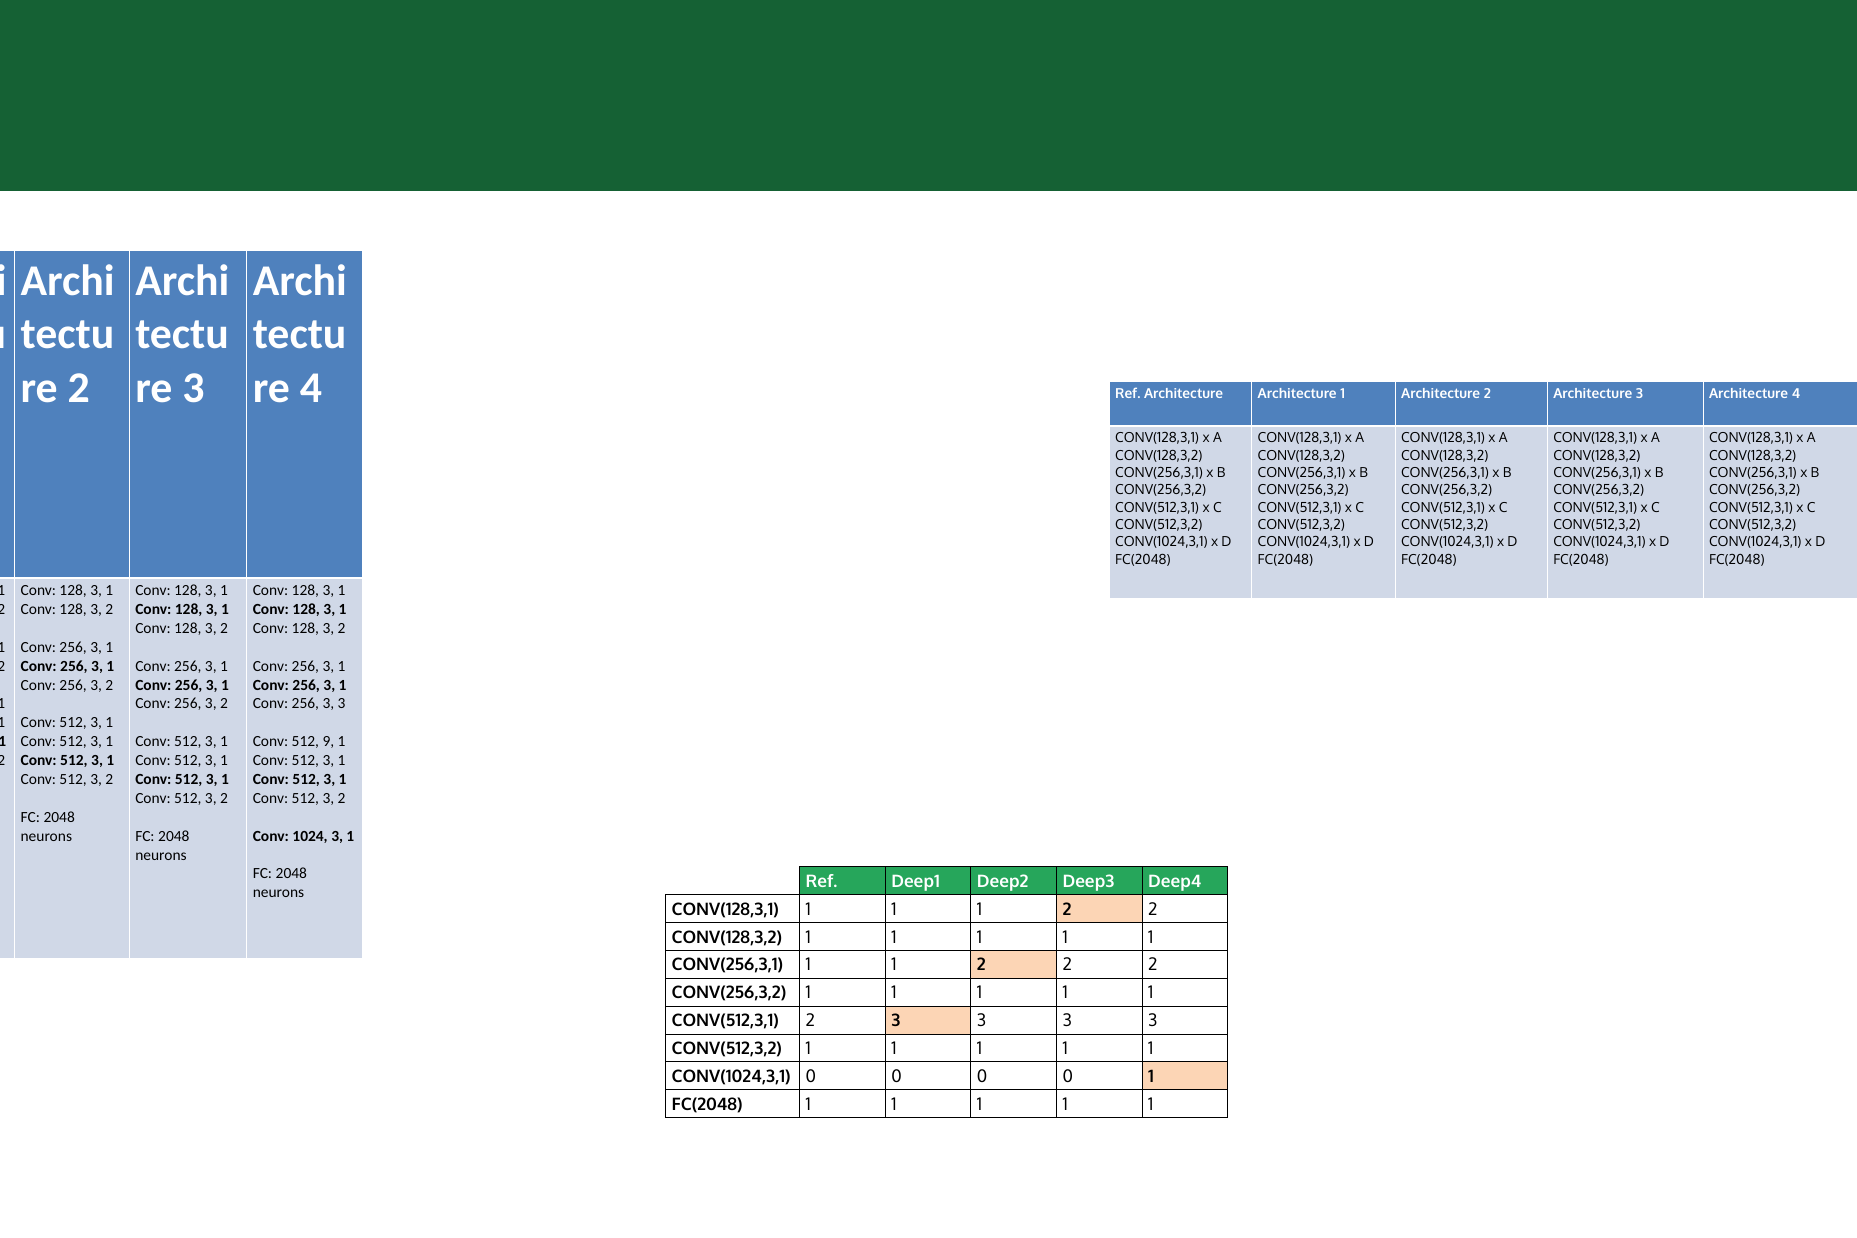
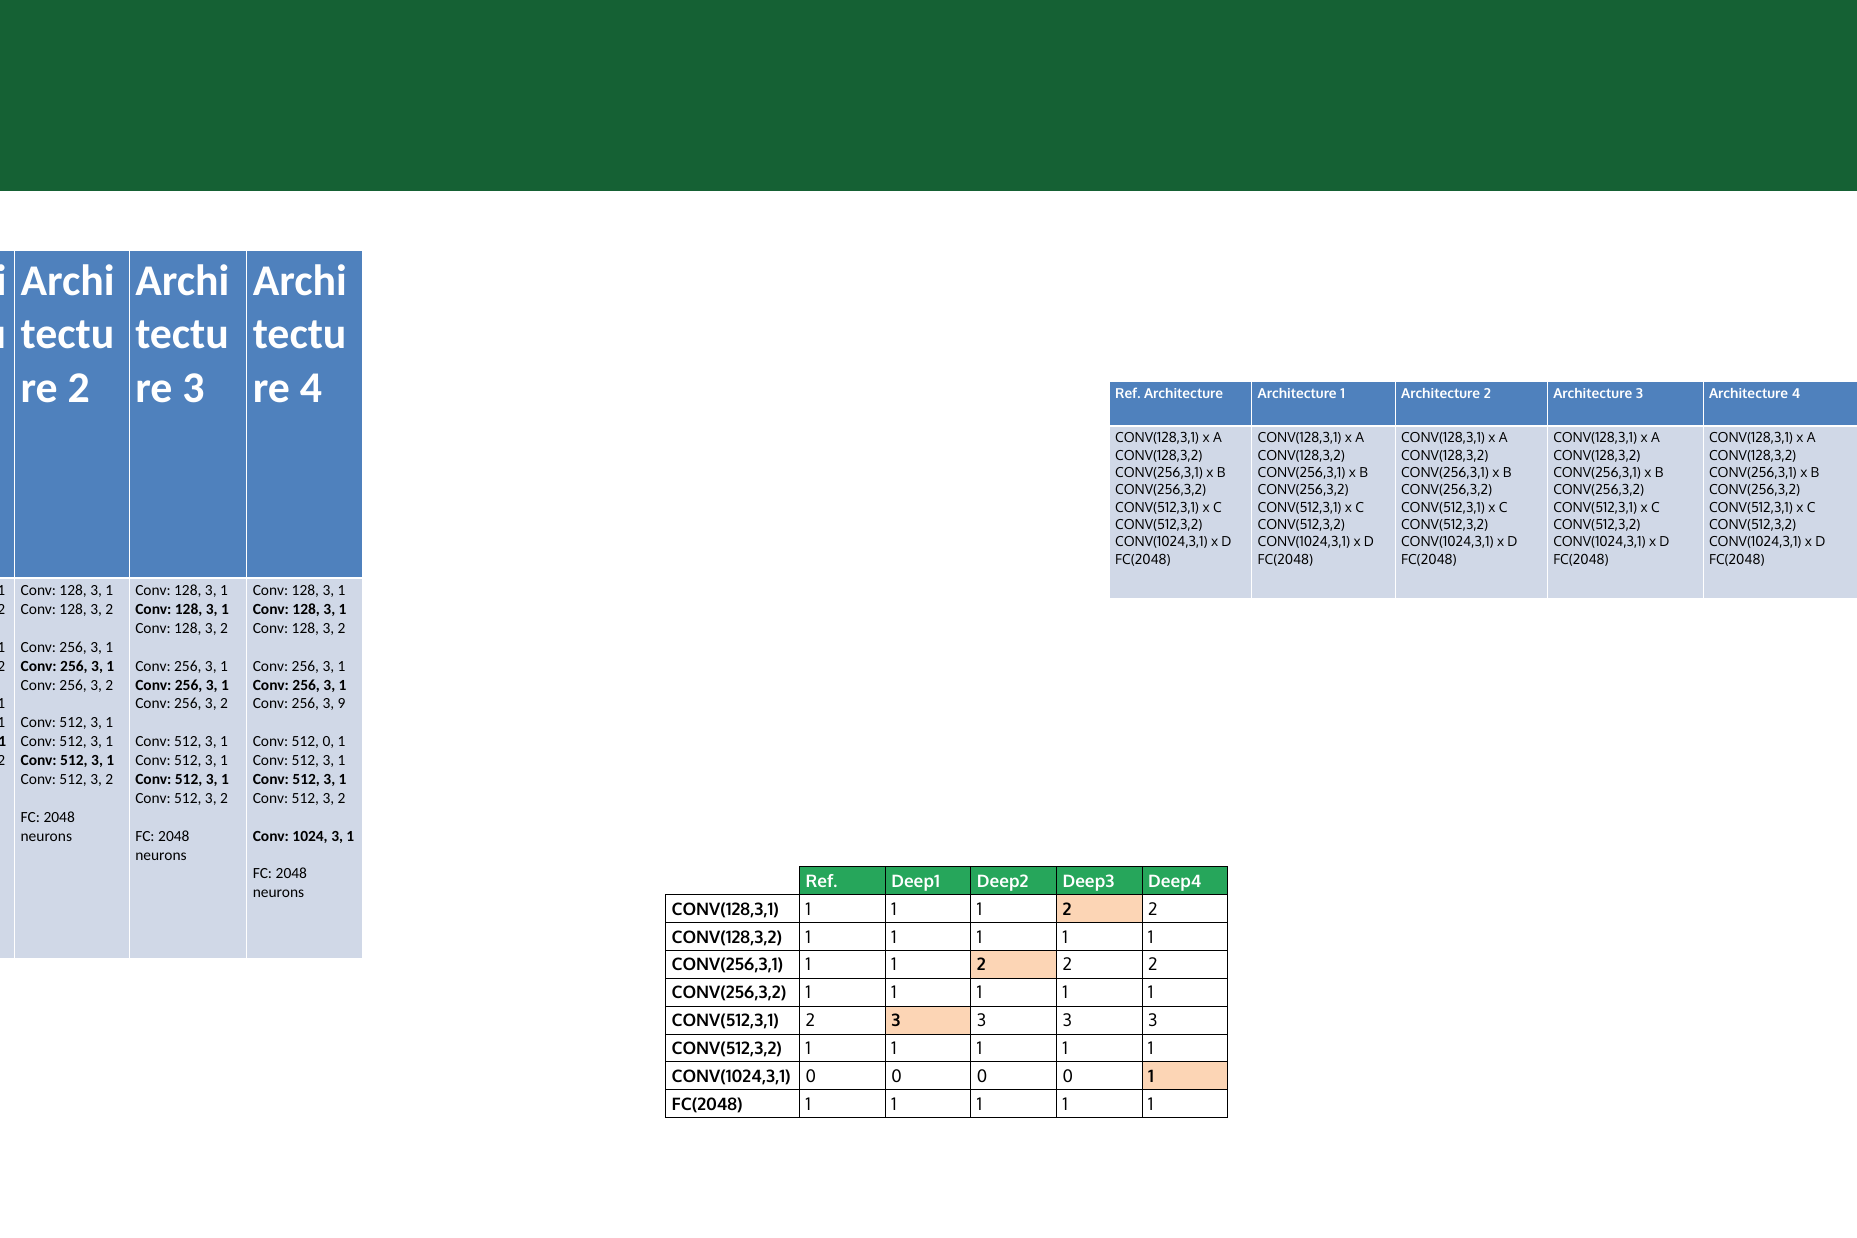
256 3 3: 3 -> 9 (342, 704)
512 9: 9 -> 0 (328, 742)
